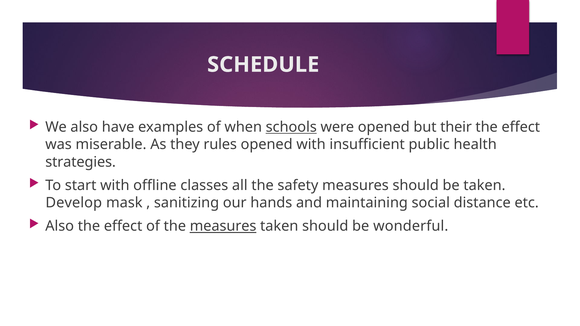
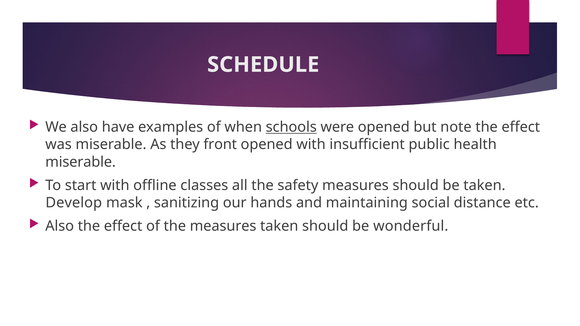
their: their -> note (456, 127)
rules: rules -> front (220, 145)
strategies: strategies -> miserable (81, 162)
measures underline: present -> none (223, 226)
